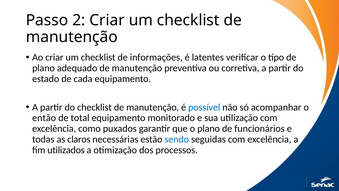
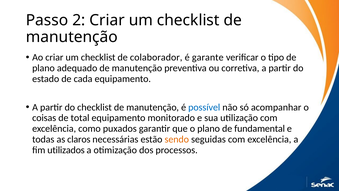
informações: informações -> colaborador (156, 57)
latentes: latentes -> garante (208, 57)
então: então -> coisas (44, 118)
funcionários: funcionários -> fundamental (260, 128)
sendo colour: blue -> orange (177, 139)
